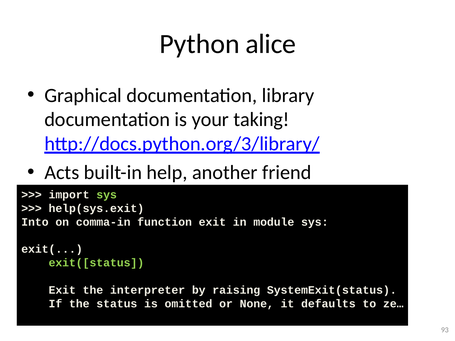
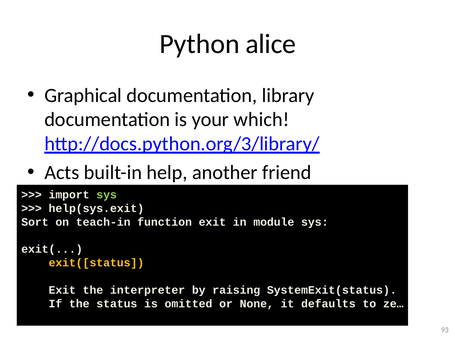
taking: taking -> which (261, 120)
Into: Into -> Sort (35, 222)
comma-in: comma-in -> teach-in (103, 222)
exit([status colour: light green -> yellow (96, 263)
